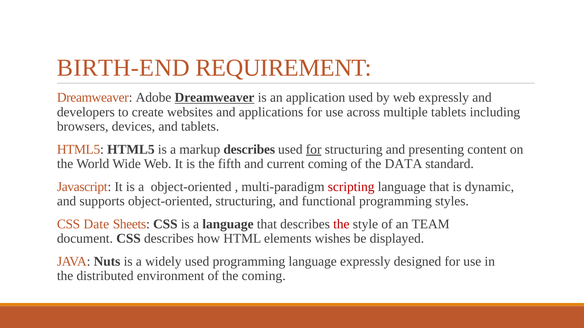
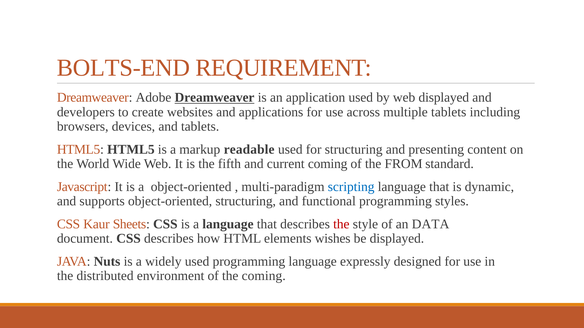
BIRTH-END: BIRTH-END -> BOLTS-END (124, 68)
web expressly: expressly -> displayed (444, 98)
markup describes: describes -> readable (249, 150)
for underline: present -> none (314, 150)
DATA: DATA -> FROM (404, 164)
scripting colour: red -> blue (351, 187)
Date: Date -> Kaur (96, 224)
TEAM: TEAM -> DATA (431, 224)
